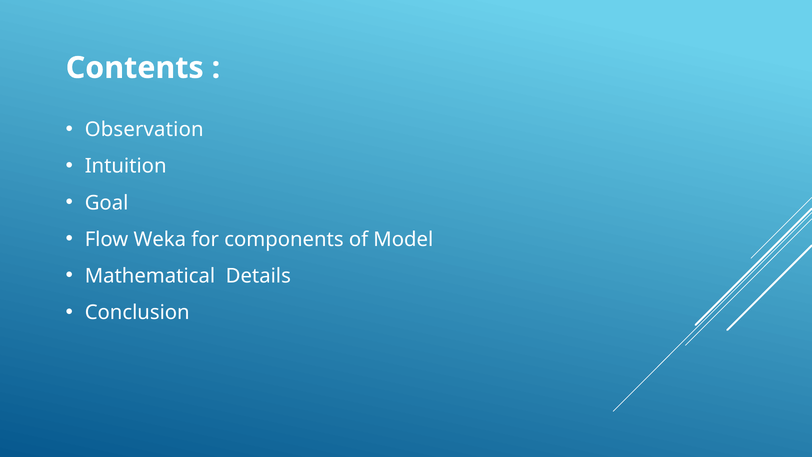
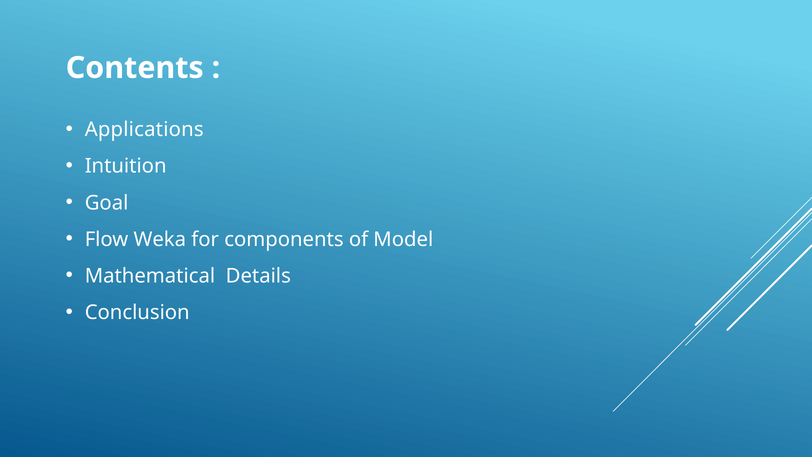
Observation: Observation -> Applications (144, 130)
